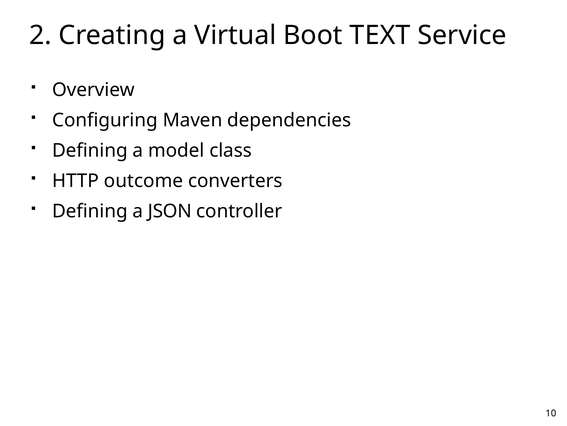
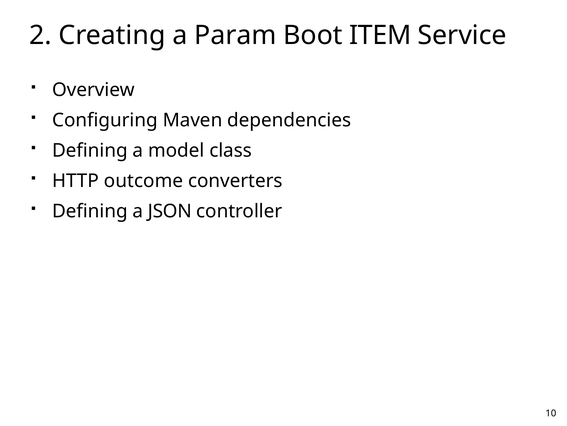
Virtual: Virtual -> Param (235, 35)
TEXT: TEXT -> ITEM (380, 35)
